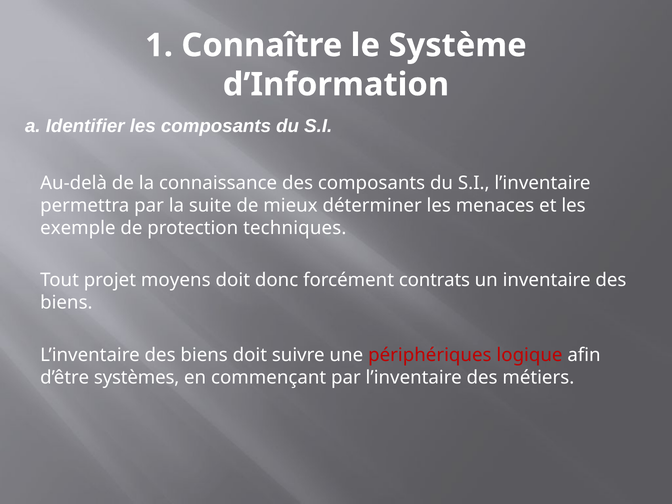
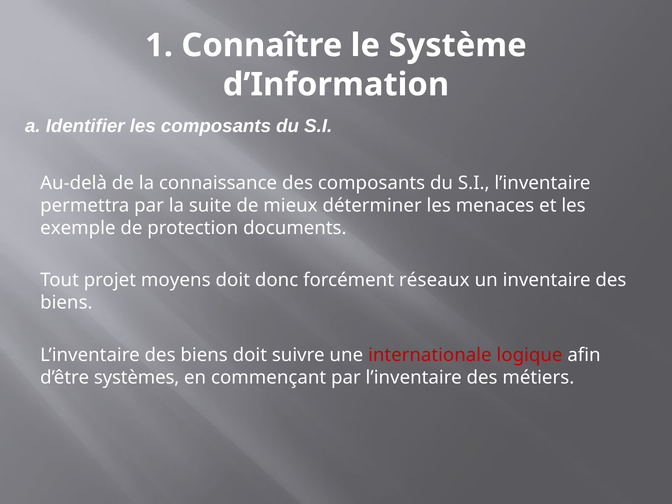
techniques: techniques -> documents (295, 228)
contrats: contrats -> réseaux (434, 280)
périphériques: périphériques -> internationale (430, 355)
